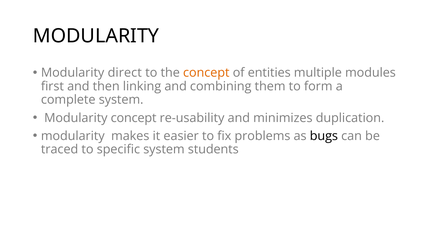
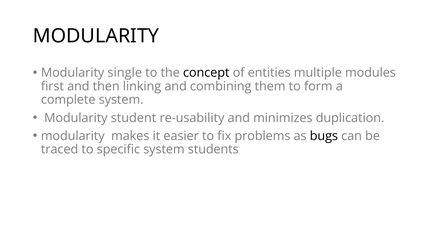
direct: direct -> single (125, 73)
concept colour: orange -> black (206, 73)
Modularity concept: concept -> student (134, 118)
